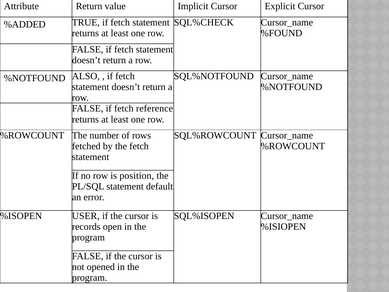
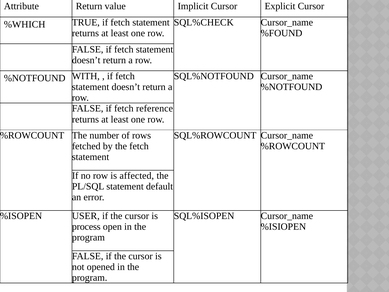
%ADDED: %ADDED -> %WHICH (25, 24)
ALSO: ALSO -> WITH (86, 76)
position: position -> affected (137, 176)
records: records -> process (86, 227)
